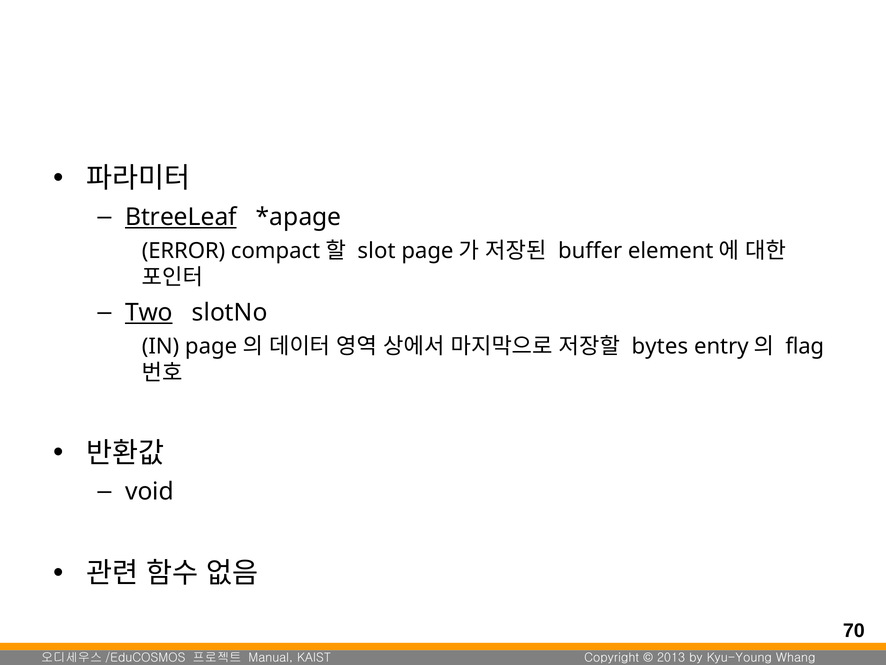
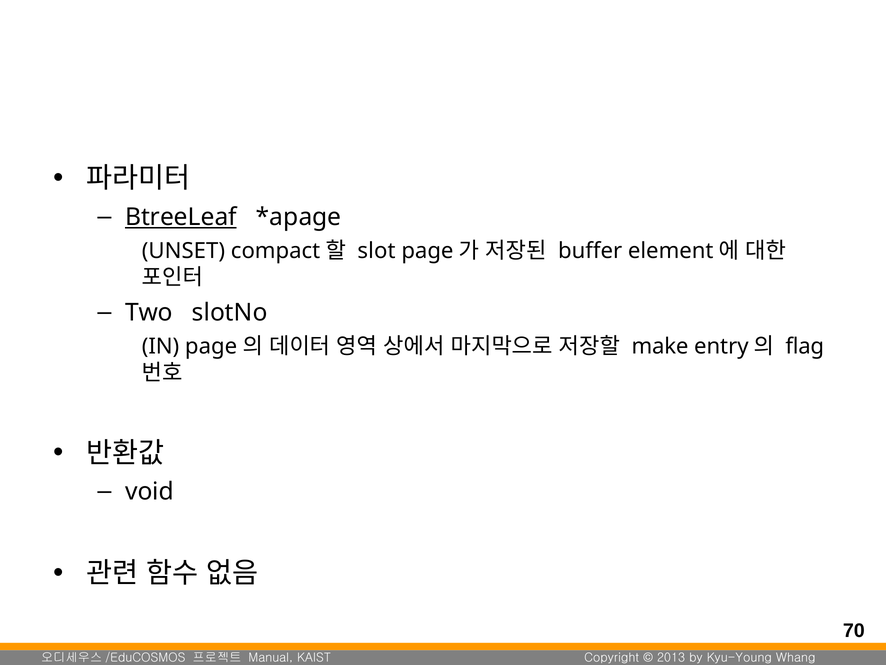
ERROR: ERROR -> UNSET (183, 251)
Two underline: present -> none (149, 312)
bytes: bytes -> make (660, 346)
